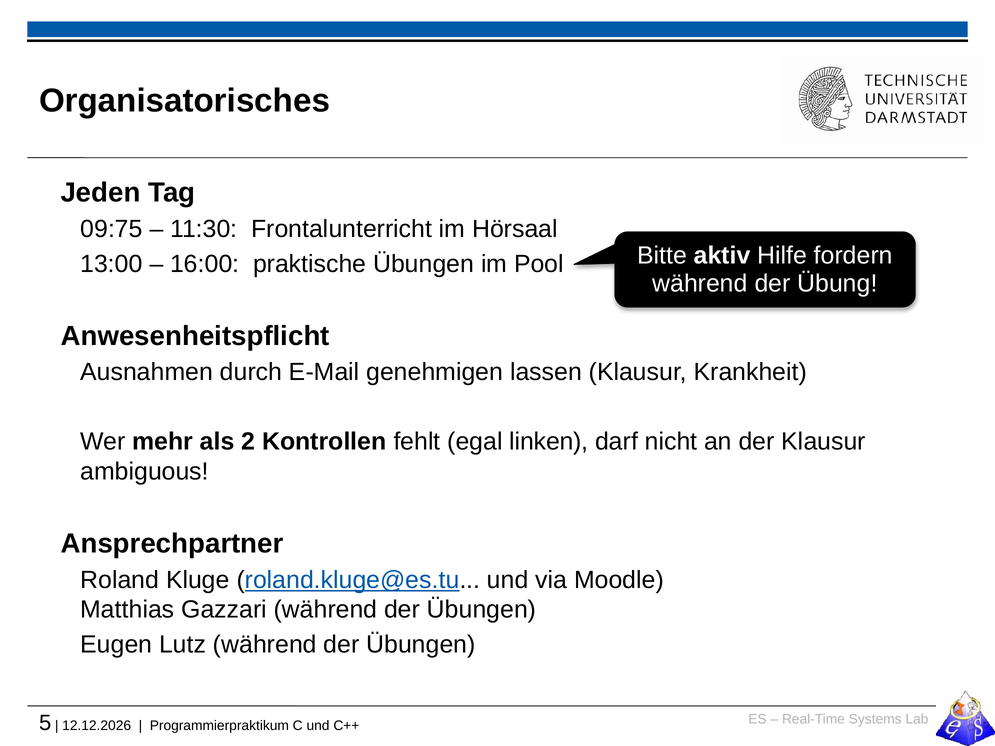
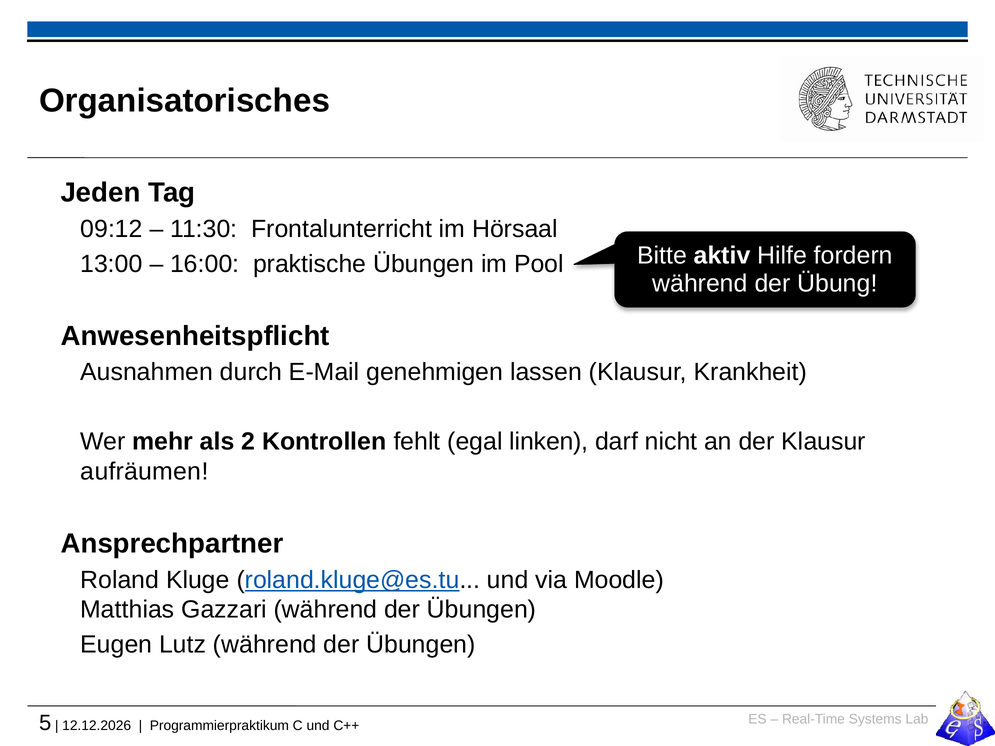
09:75: 09:75 -> 09:12 (111, 229)
ambiguous: ambiguous -> aufräumen (144, 472)
